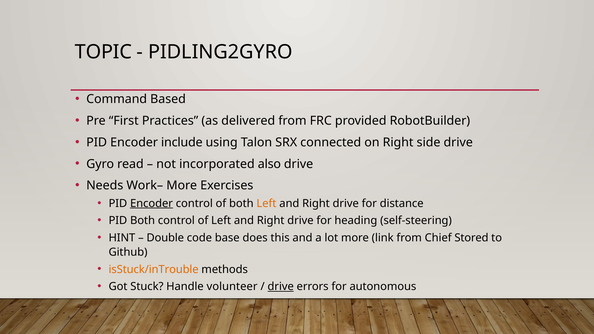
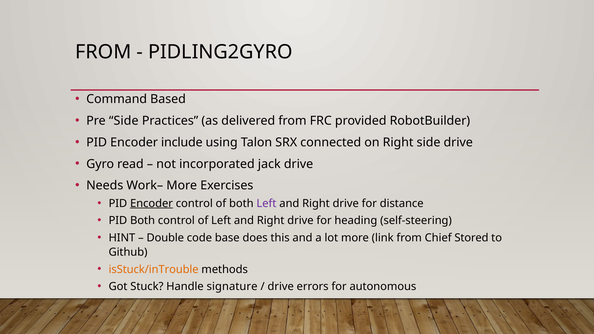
TOPIC: TOPIC -> FROM (103, 52)
Pre First: First -> Side (124, 121)
also: also -> jack (269, 164)
Left colour: orange -> purple (266, 203)
volunteer: volunteer -> signature (232, 287)
drive underline: present -> none (281, 287)
